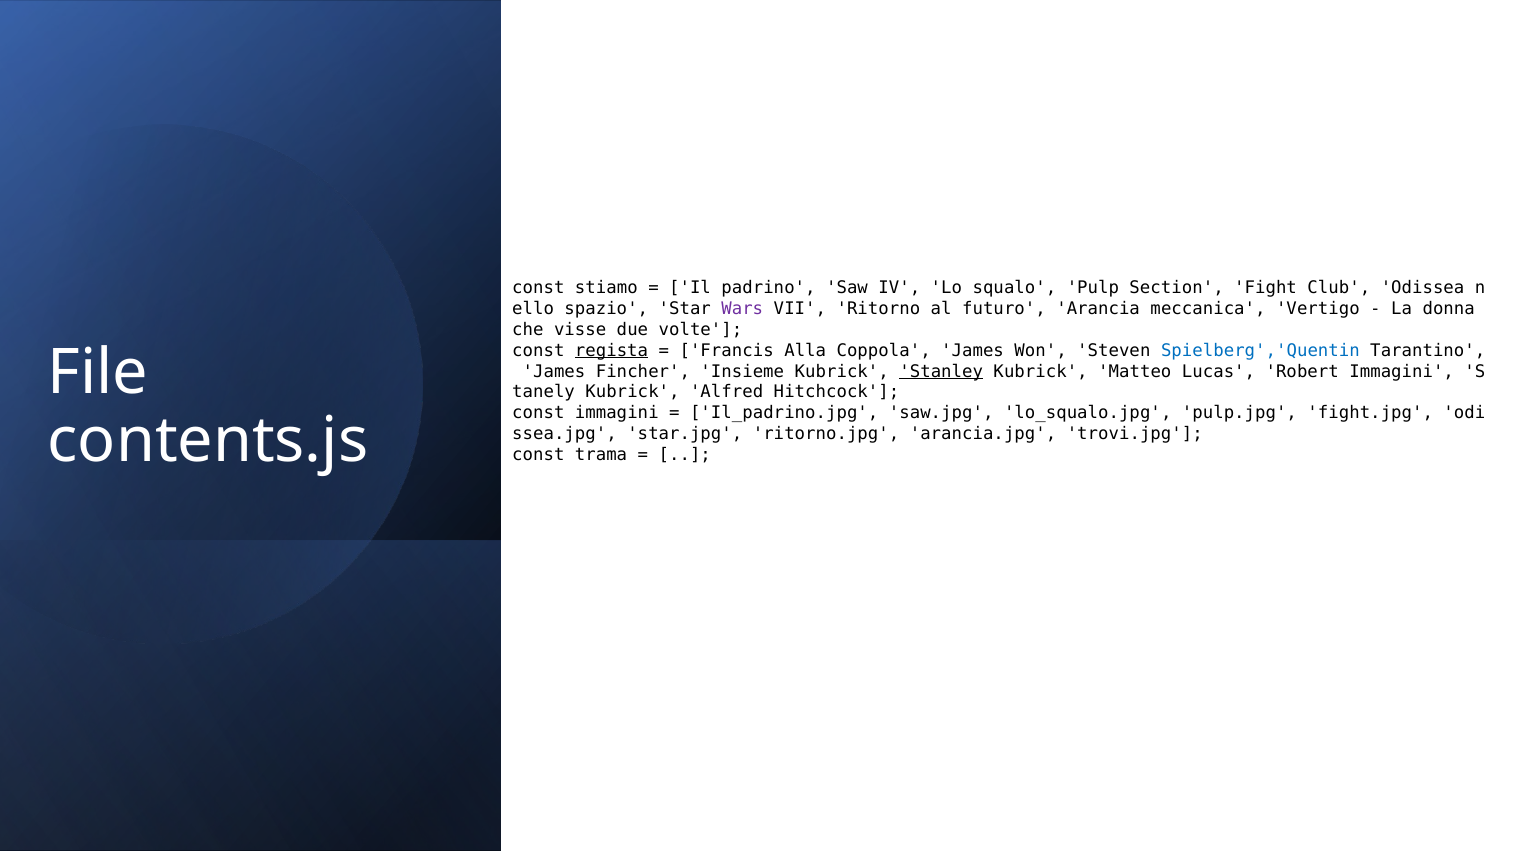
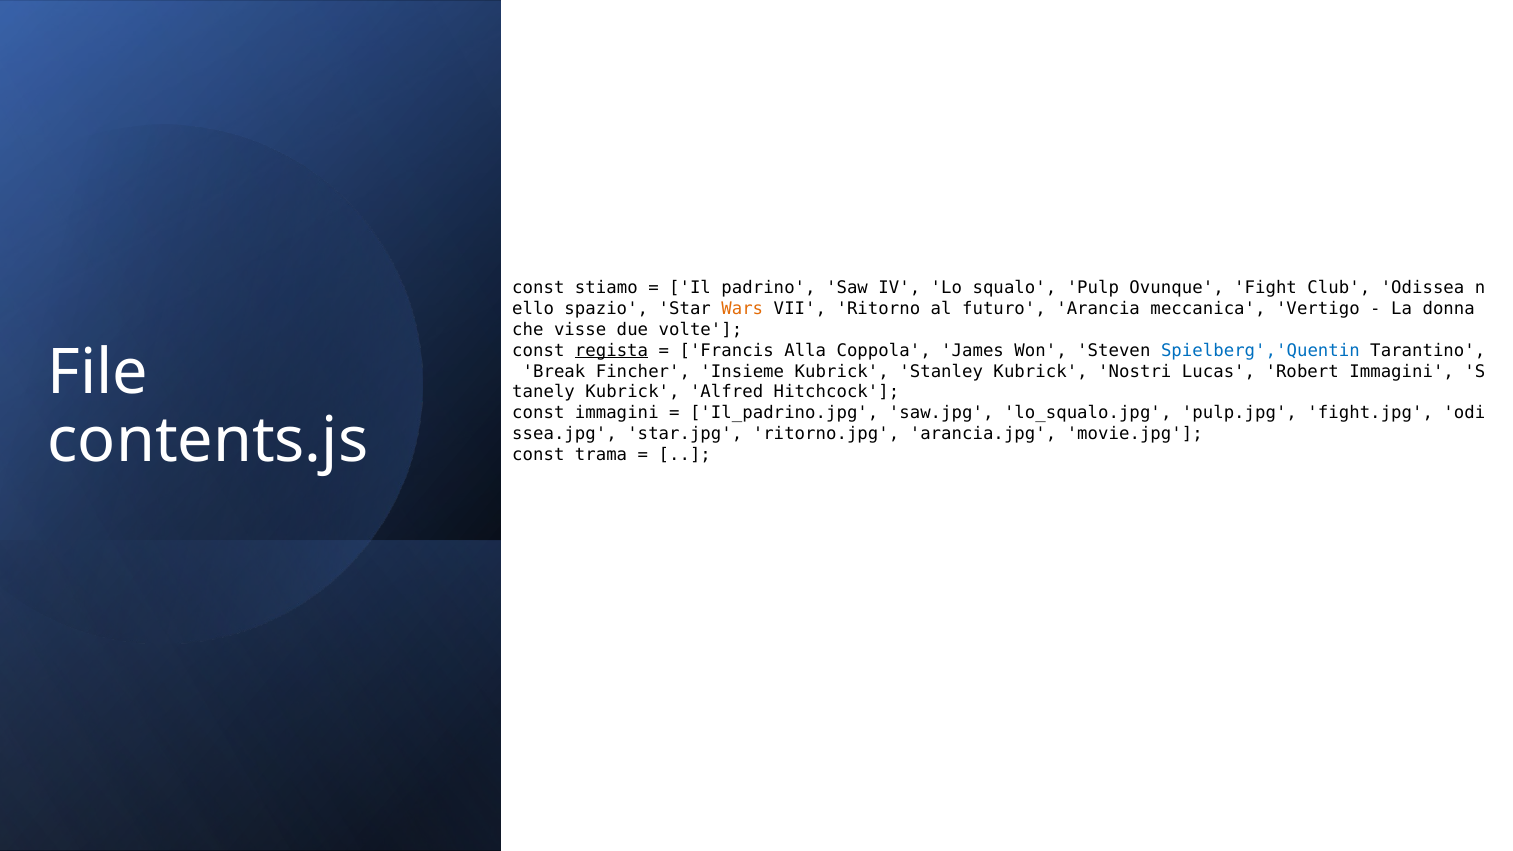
Section: Section -> Ovunque (1177, 288)
Wars colour: purple -> orange (742, 309)
James: James -> Break (554, 371)
Stanley underline: present -> none (941, 371)
Matteo: Matteo -> Nostri (1135, 371)
trovi.jpg: trovi.jpg -> movie.jpg (1135, 434)
